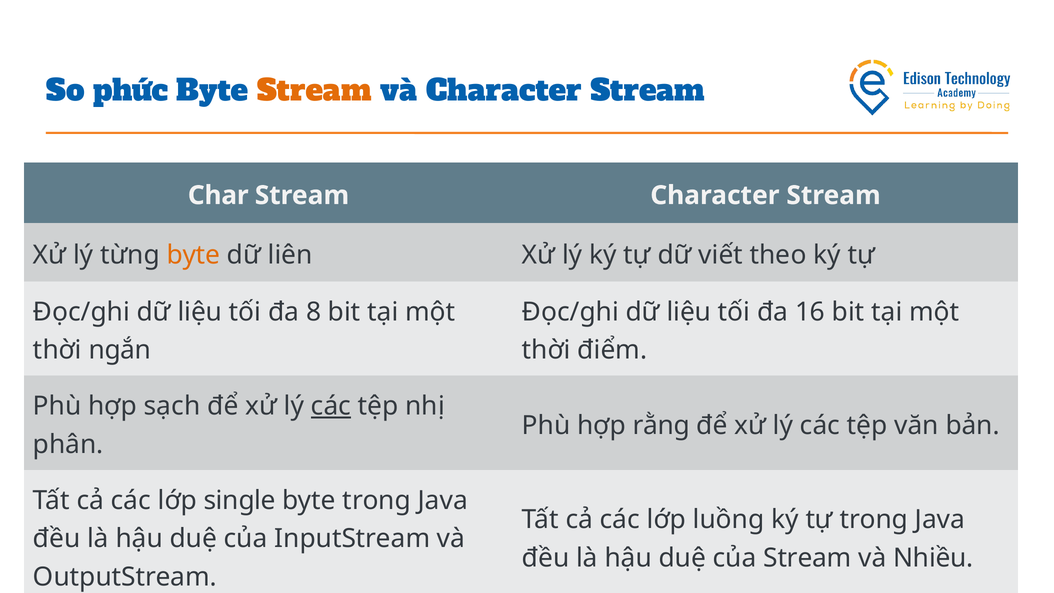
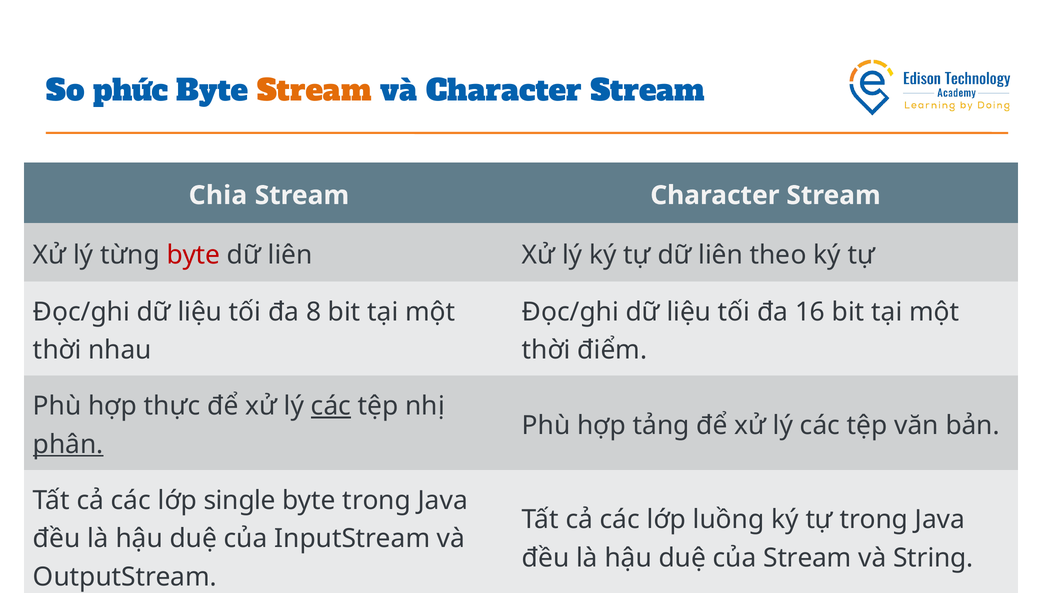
Char: Char -> Chia (218, 195)
byte colour: orange -> red (193, 255)
tự dữ viết: viết -> liên (721, 255)
ngắn: ngắn -> nhau (120, 350)
sạch: sạch -> thực (172, 406)
rằng: rằng -> tảng (661, 425)
phân underline: none -> present (68, 444)
Nhiều: Nhiều -> String (933, 558)
